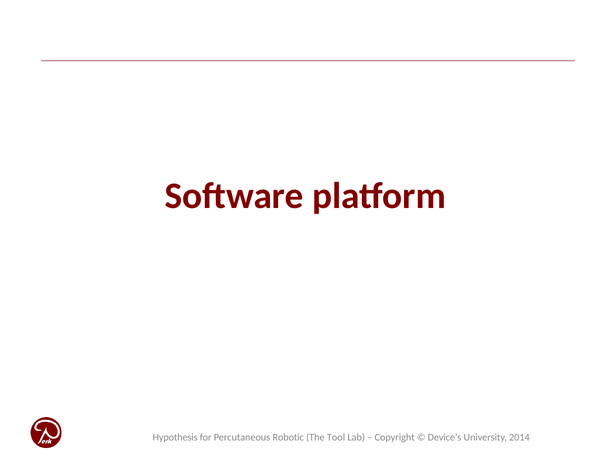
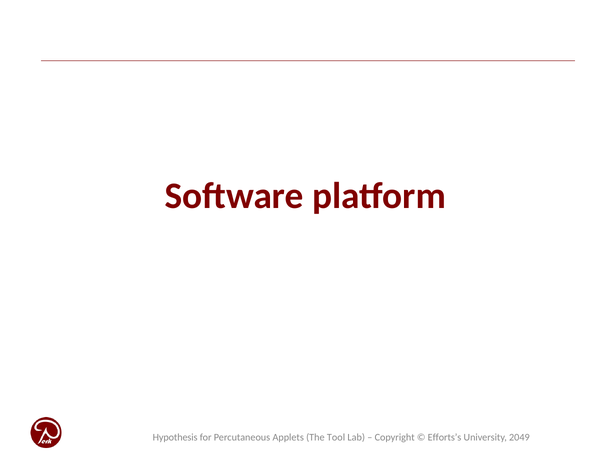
Robotic: Robotic -> Applets (288, 438)
Device’s: Device’s -> Efforts’s (445, 438)
2014: 2014 -> 2049 (519, 438)
